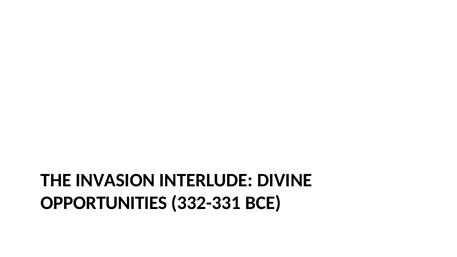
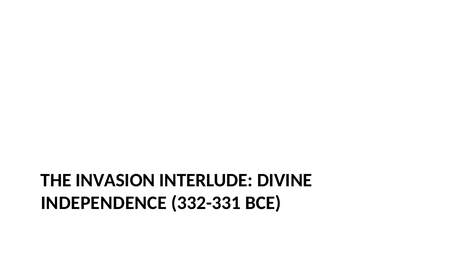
OPPORTUNITIES: OPPORTUNITIES -> INDEPENDENCE (104, 203)
